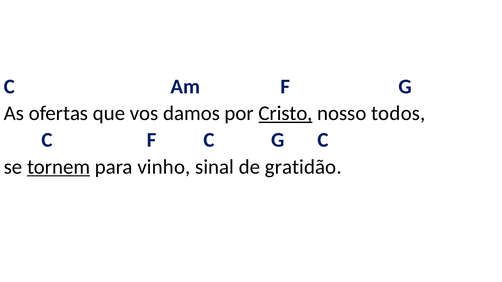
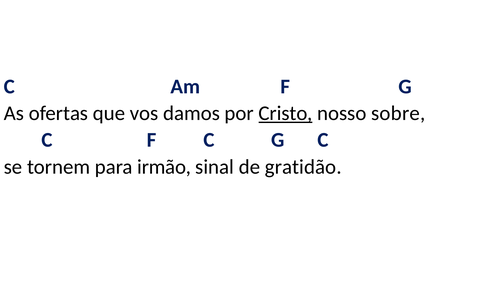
todos: todos -> sobre (398, 113)
tornem underline: present -> none (59, 167)
vinho: vinho -> irmão (164, 167)
